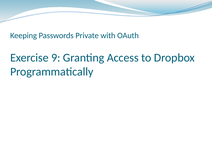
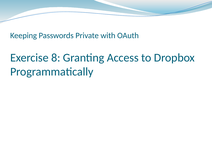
9: 9 -> 8 (56, 58)
